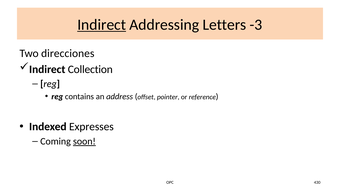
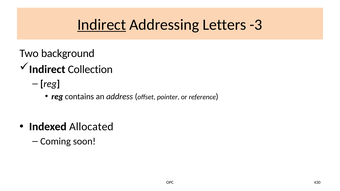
direcciones: direcciones -> background (68, 54)
Expresses: Expresses -> Allocated (91, 127)
soon underline: present -> none (84, 142)
